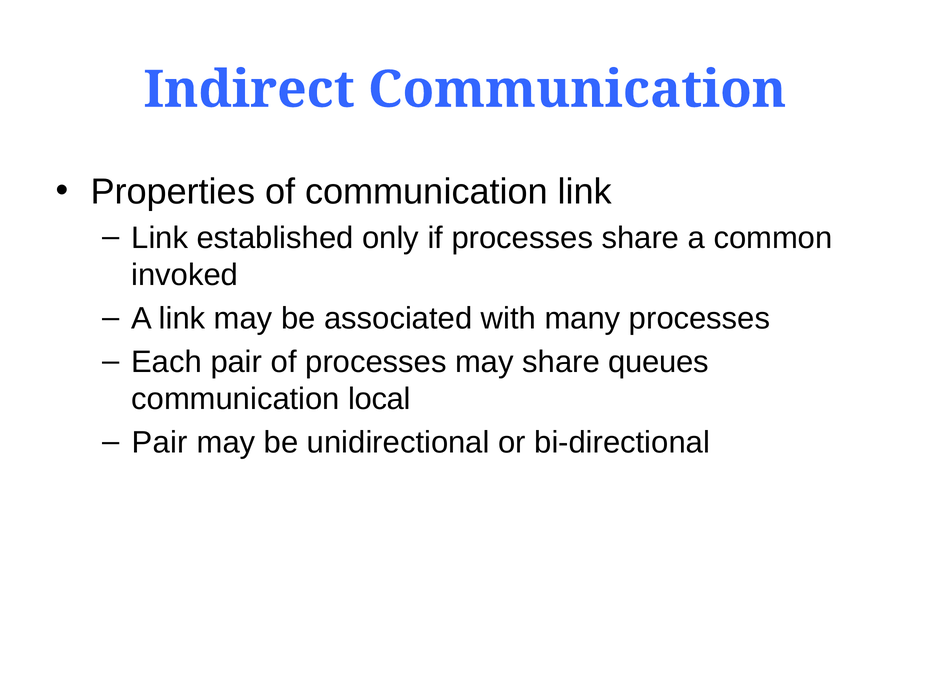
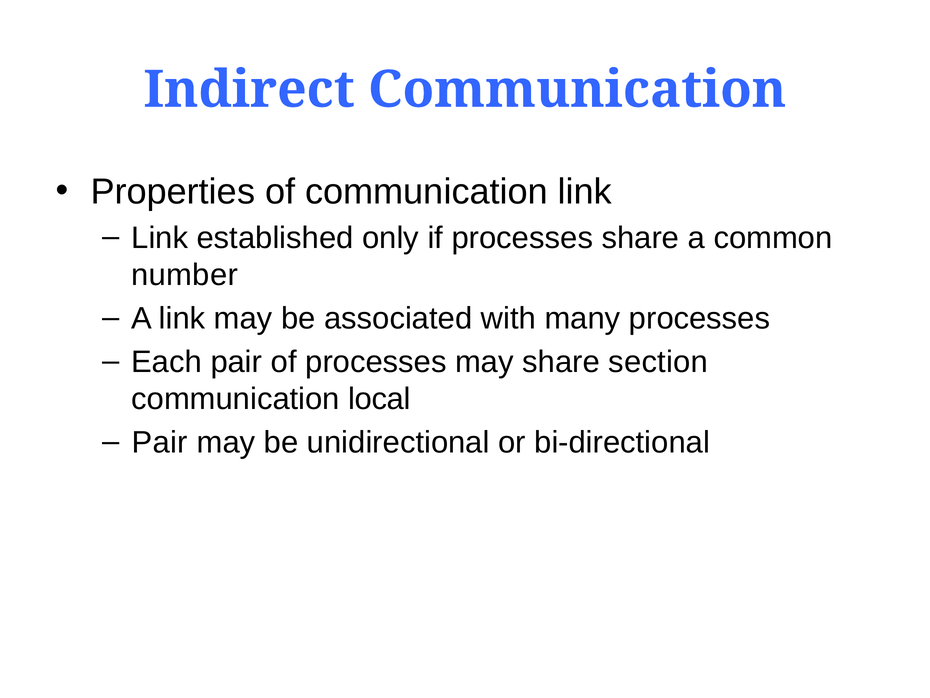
invoked: invoked -> number (185, 275)
queues: queues -> section (658, 362)
